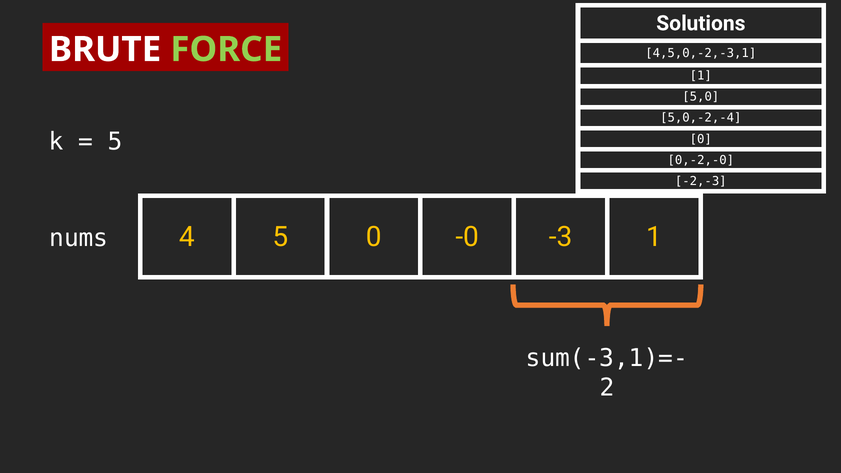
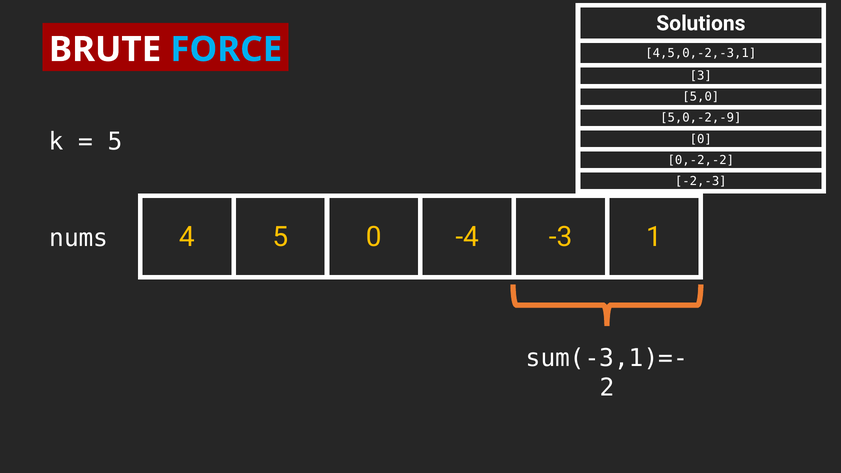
FORCE colour: light green -> light blue (226, 49)
1: 1 -> 3 (701, 76)
5,0,-2,-4: 5,0,-2,-4 -> 5,0,-2,-9 (701, 118)
0,-2,-0: 0,-2,-0 -> 0,-2,-2 (701, 160)
-0: -0 -> -4 (467, 237)
